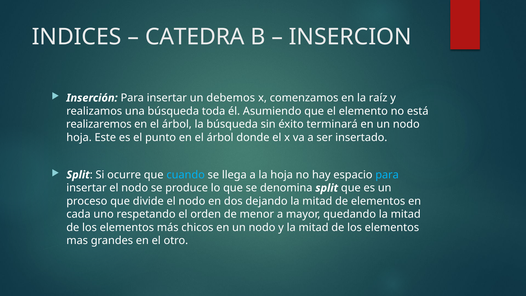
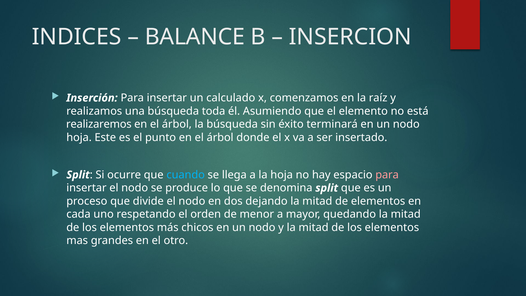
CATEDRA: CATEDRA -> BALANCE (195, 37)
debemos: debemos -> calculado (231, 98)
para colour: light blue -> pink (387, 175)
